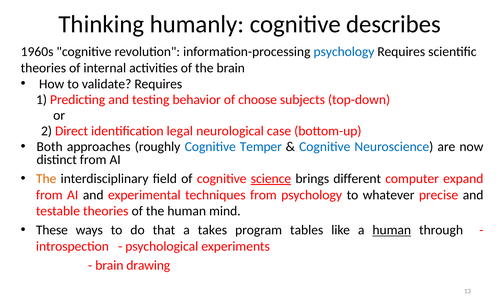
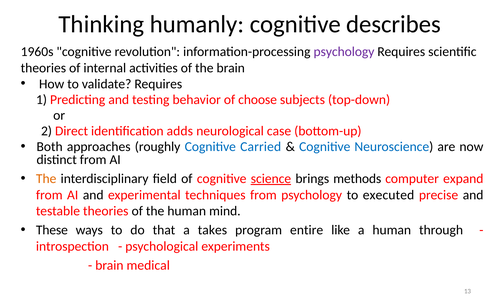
psychology colour: blue -> purple (344, 52)
legal: legal -> adds (180, 131)
Temper: Temper -> Carried (261, 147)
different: different -> methods (357, 179)
whatever: whatever -> executed (389, 195)
tables: tables -> entire (307, 230)
human underline: present -> none (392, 230)
drawing: drawing -> medical (148, 265)
